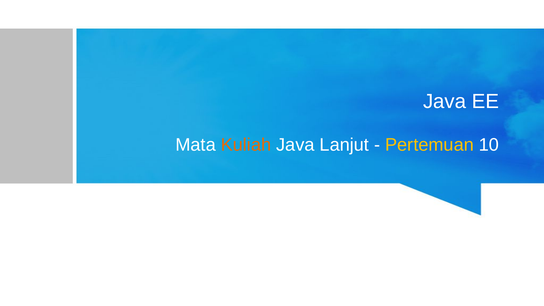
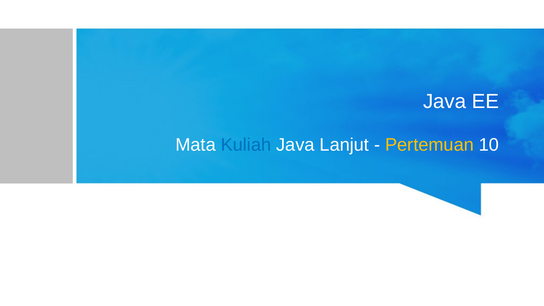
Kuliah colour: orange -> blue (246, 145)
